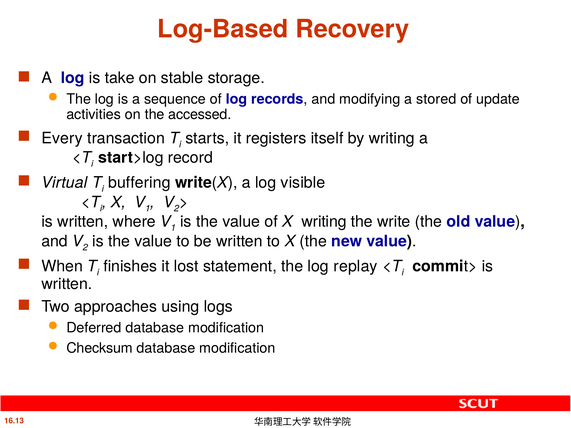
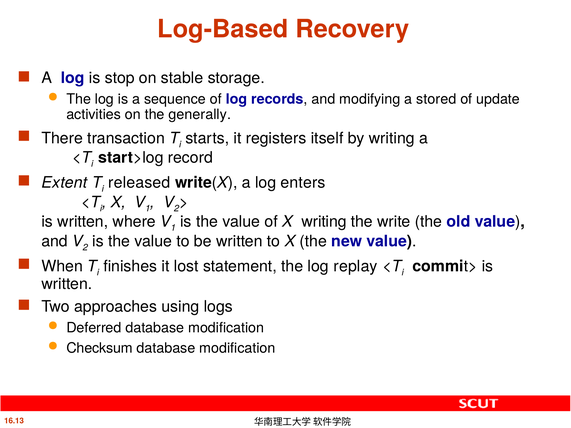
take: take -> stop (120, 78)
accessed: accessed -> generally (200, 115)
Every: Every -> There (62, 138)
Virtual: Virtual -> Extent (64, 183)
buffering: buffering -> released (139, 183)
visible: visible -> enters (303, 183)
